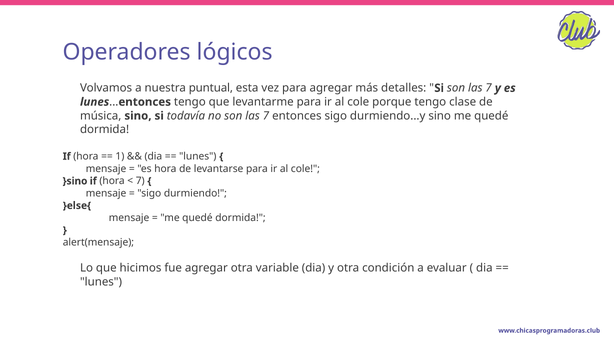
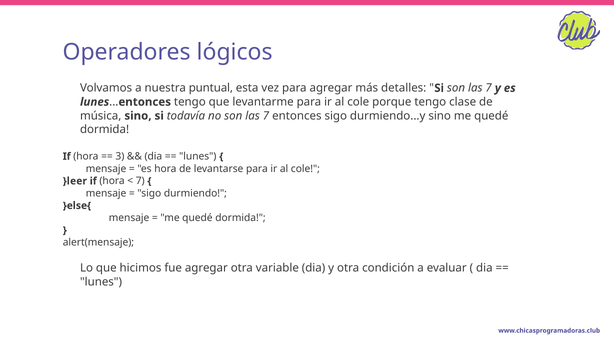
1: 1 -> 3 (120, 156)
}sino: }sino -> }leer (75, 181)
